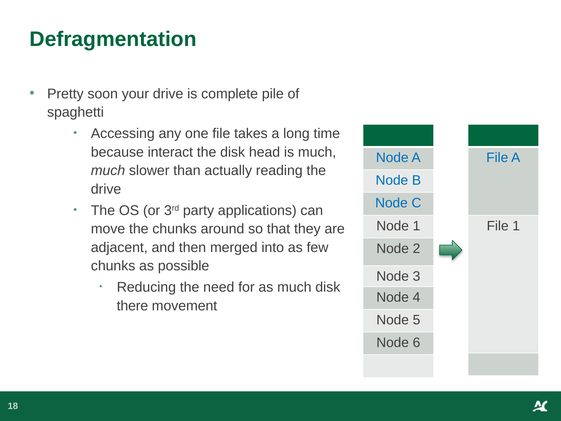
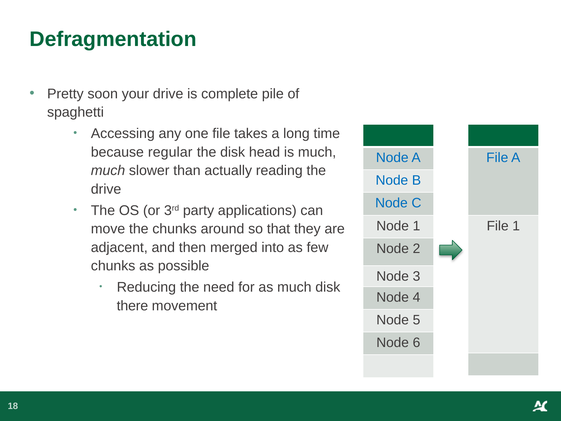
interact: interact -> regular (170, 152)
